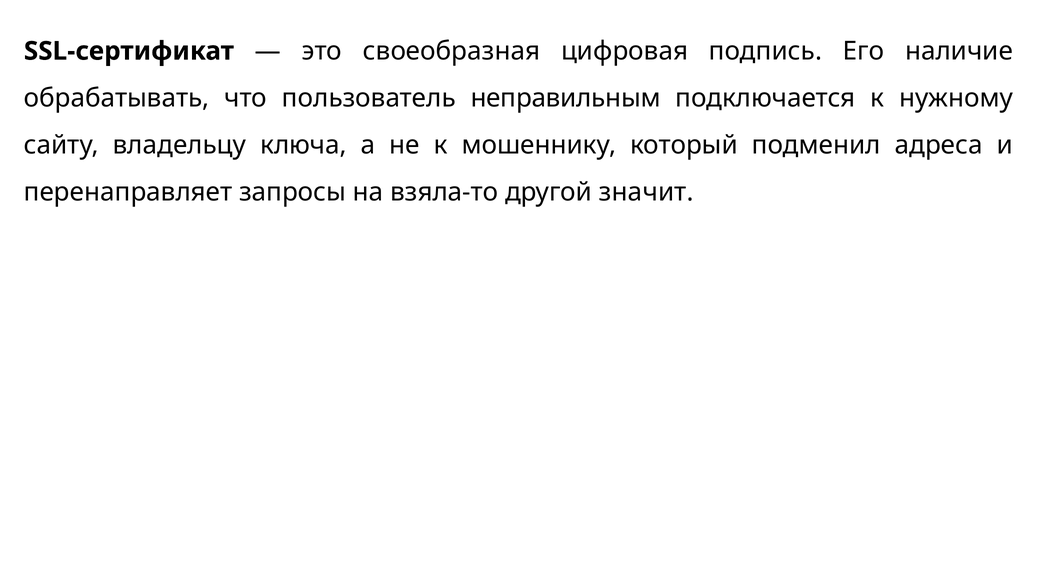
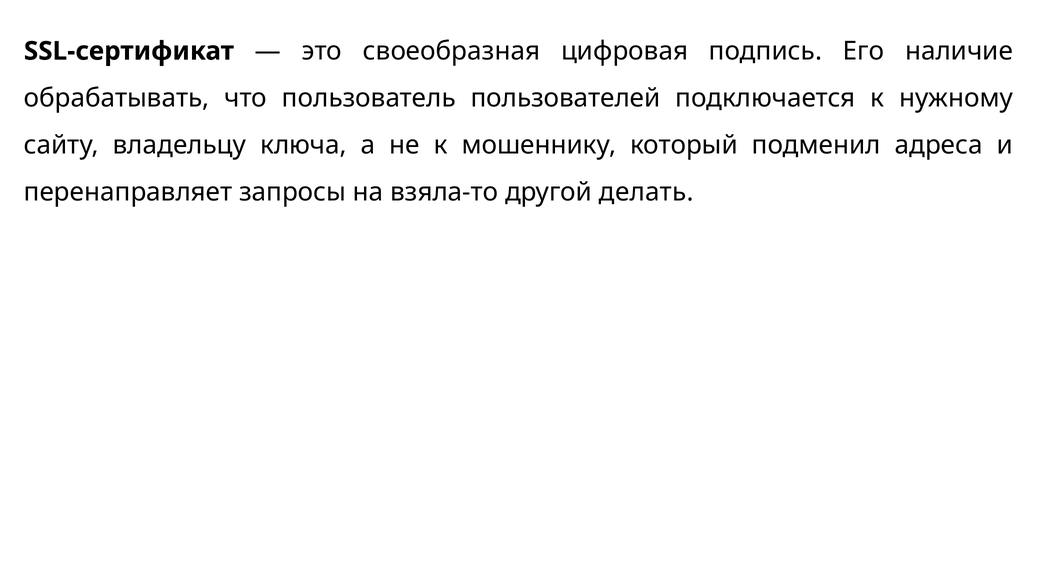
неправильным: неправильным -> пользователей (566, 98)
значит: значит -> делать (646, 192)
